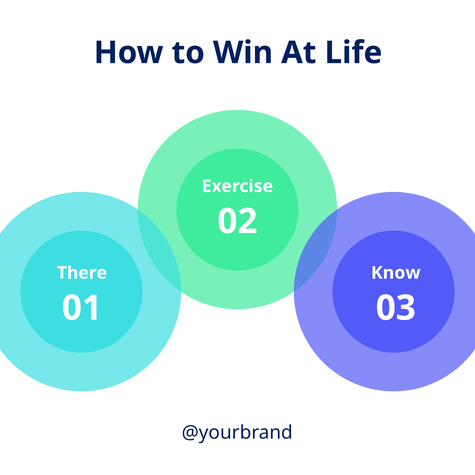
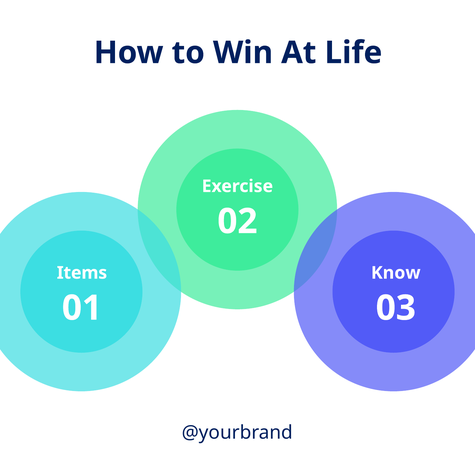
There: There -> Items (82, 273)
